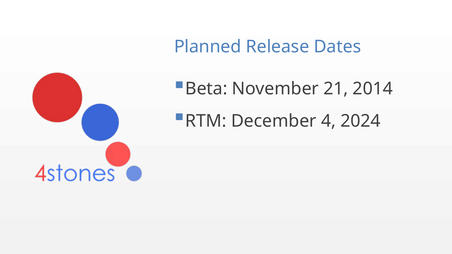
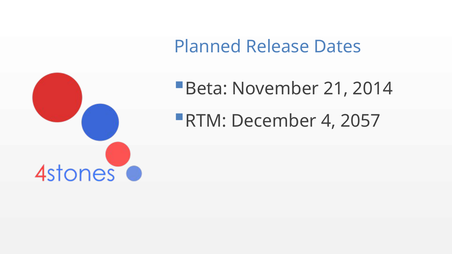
2024: 2024 -> 2057 (360, 121)
